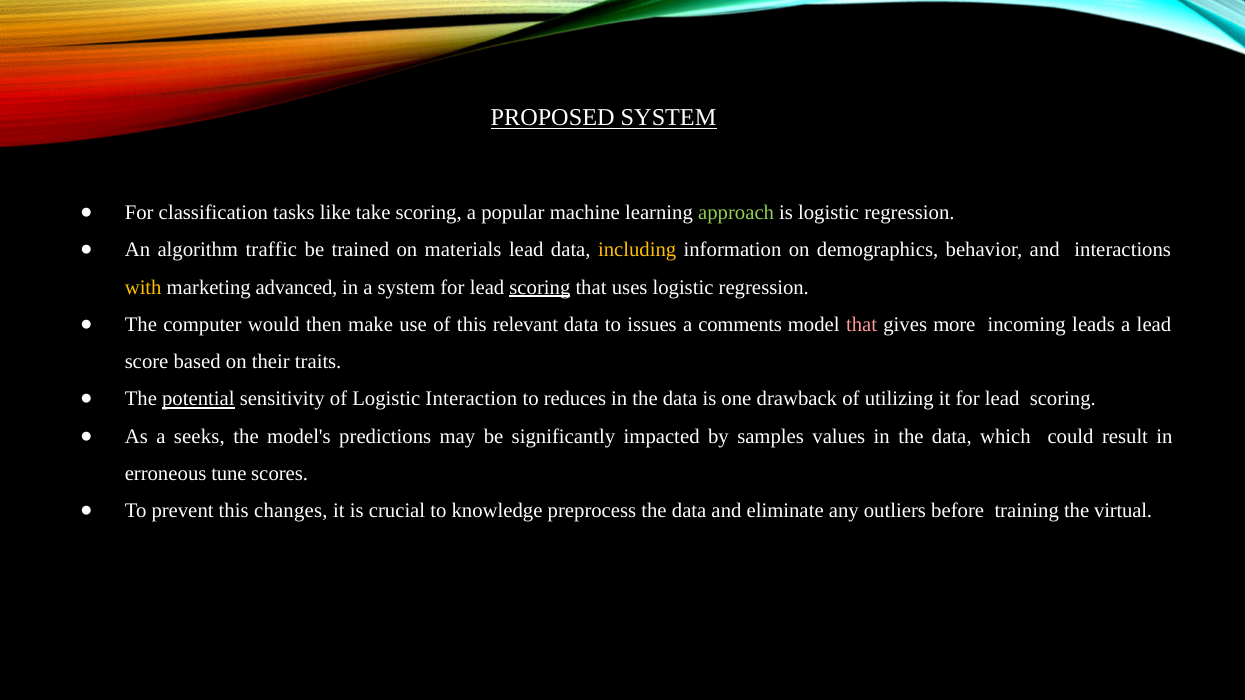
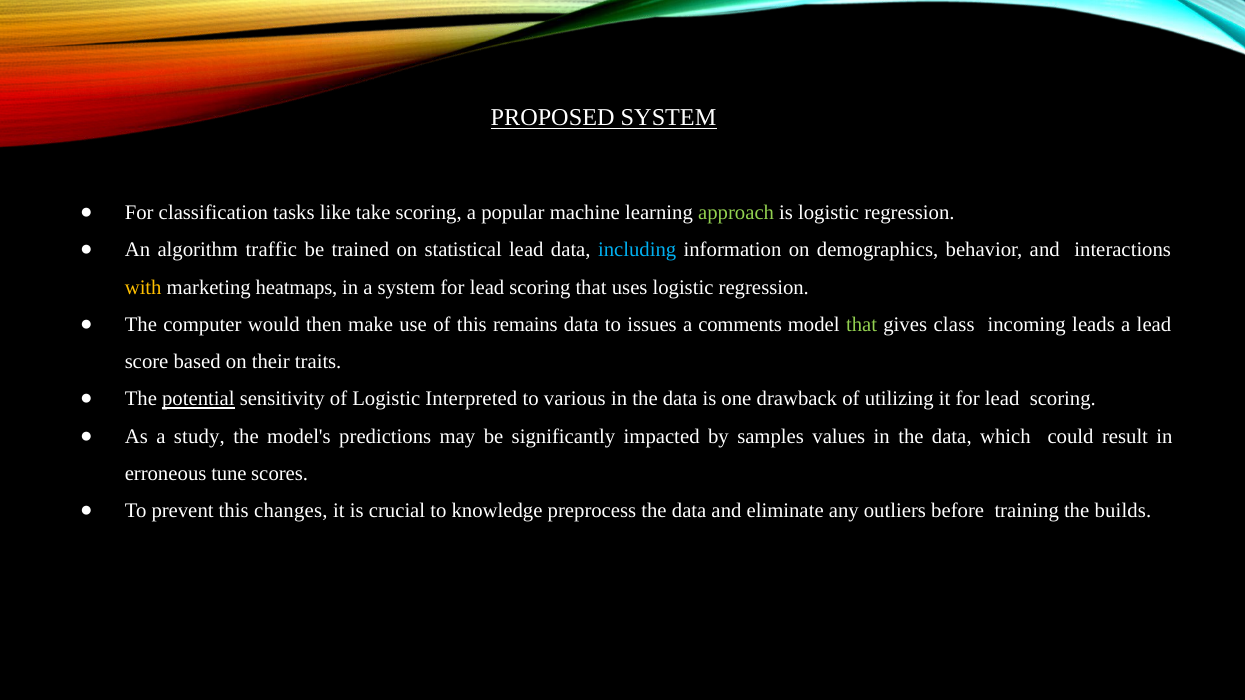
materials: materials -> statistical (463, 250)
including colour: yellow -> light blue (637, 250)
advanced: advanced -> heatmaps (297, 287)
scoring underline: present -> none (540, 287)
relevant: relevant -> remains (525, 325)
that colour: pink -> light green (862, 325)
more: more -> class (954, 325)
Interaction: Interaction -> Interpreted (471, 399)
reduces: reduces -> various (575, 399)
seeks: seeks -> study (199, 437)
virtual: virtual -> builds (1123, 511)
